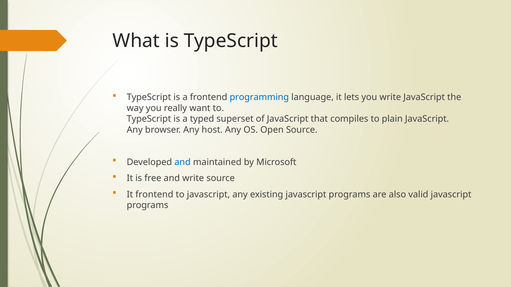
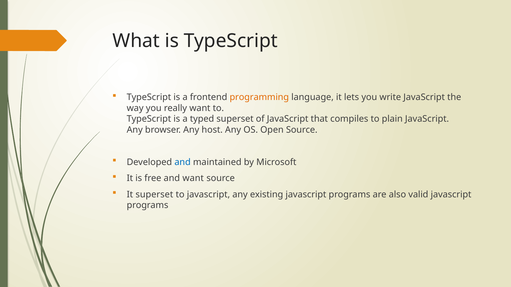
programming colour: blue -> orange (259, 97)
and write: write -> want (193, 179)
It frontend: frontend -> superset (154, 195)
